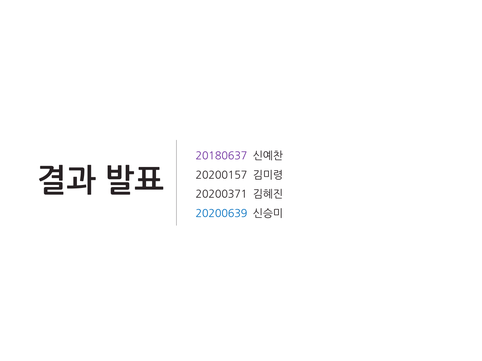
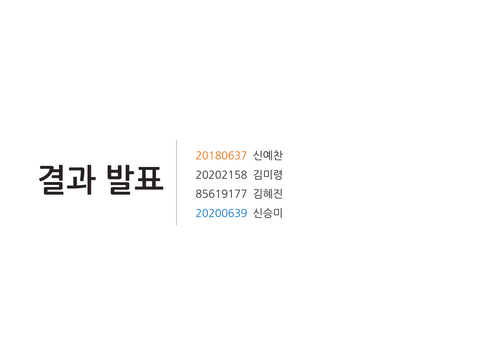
20180637 colour: purple -> orange (221, 156)
20200157: 20200157 -> 20202158 (221, 175)
20200371: 20200371 -> 85619177 (221, 195)
